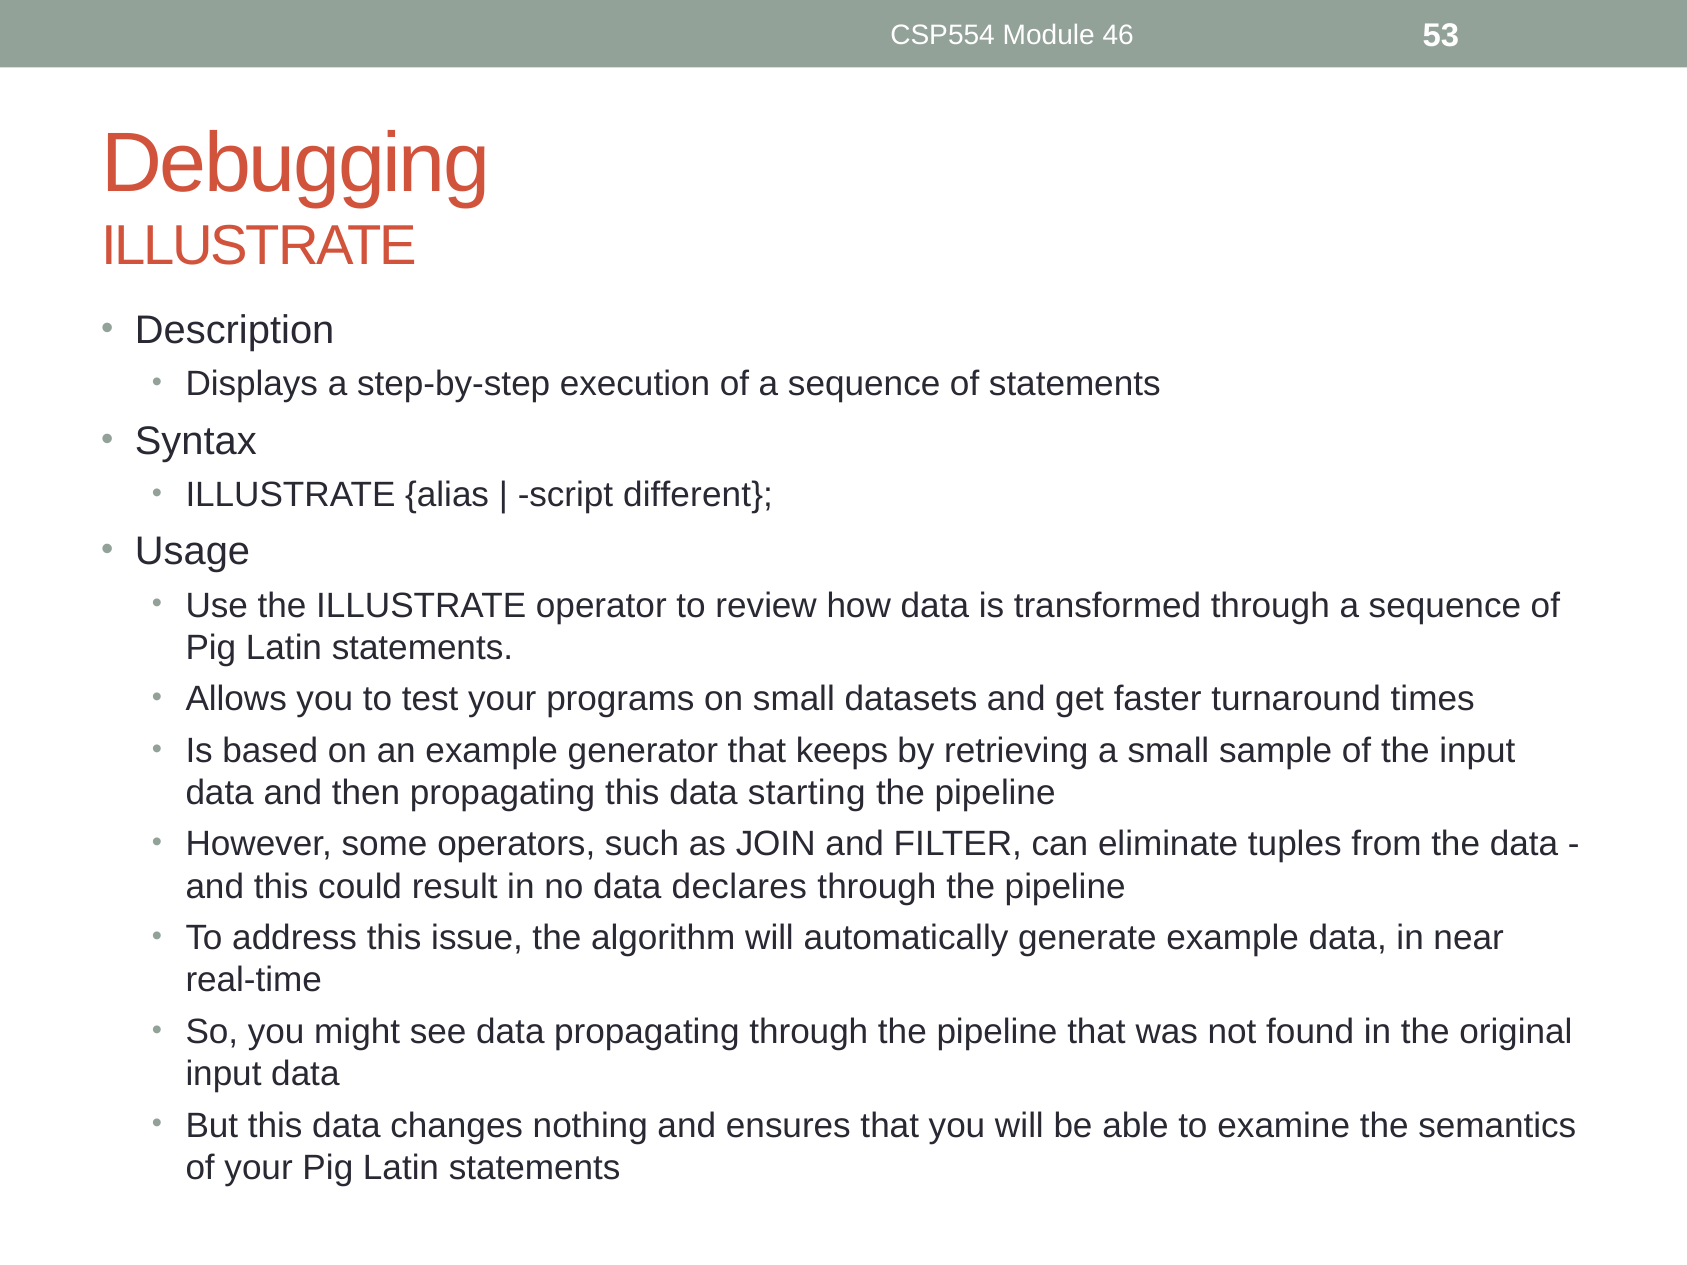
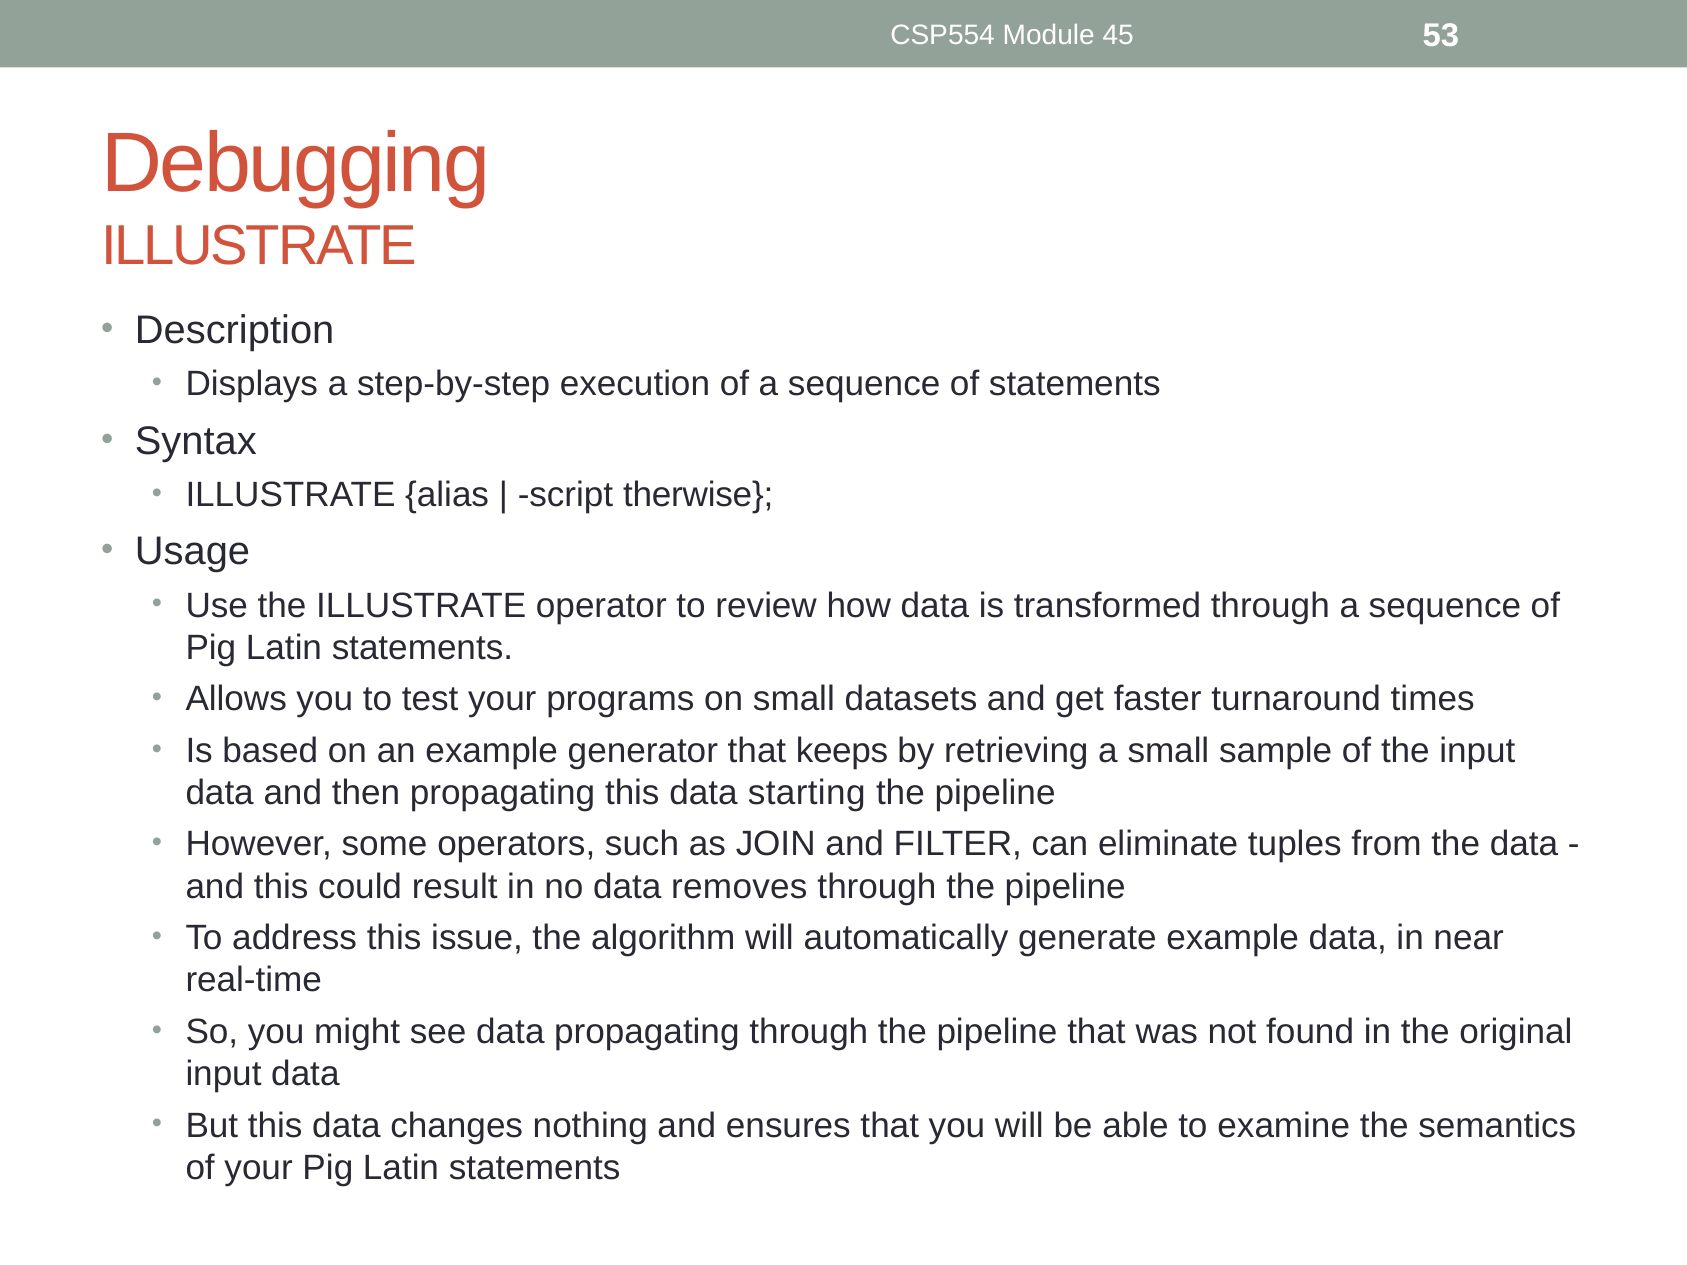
46: 46 -> 45 (1118, 36)
different: different -> therwise (698, 495)
declares: declares -> removes (739, 887)
